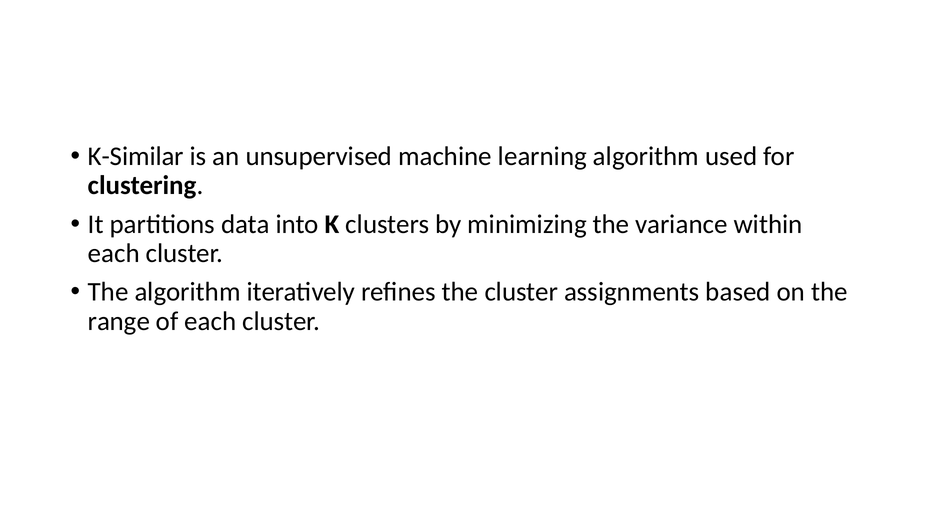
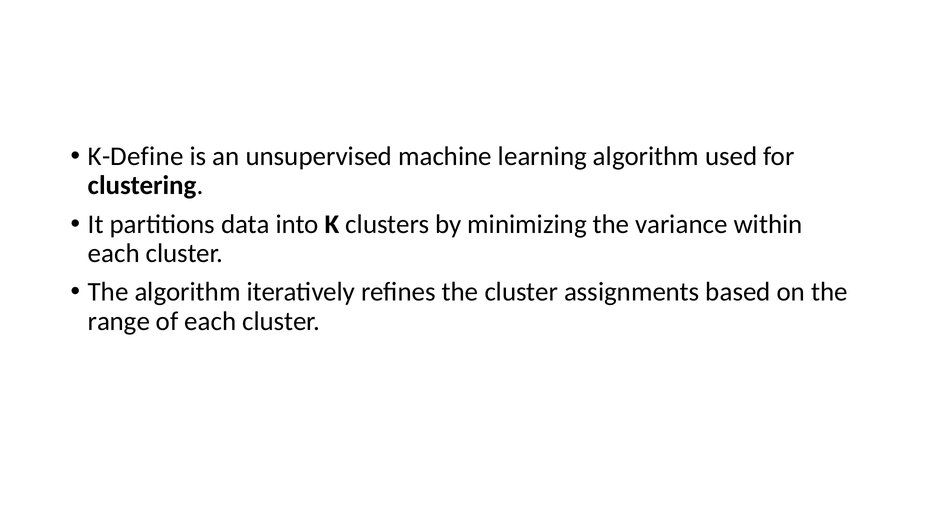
K-Similar: K-Similar -> K-Define (136, 156)
